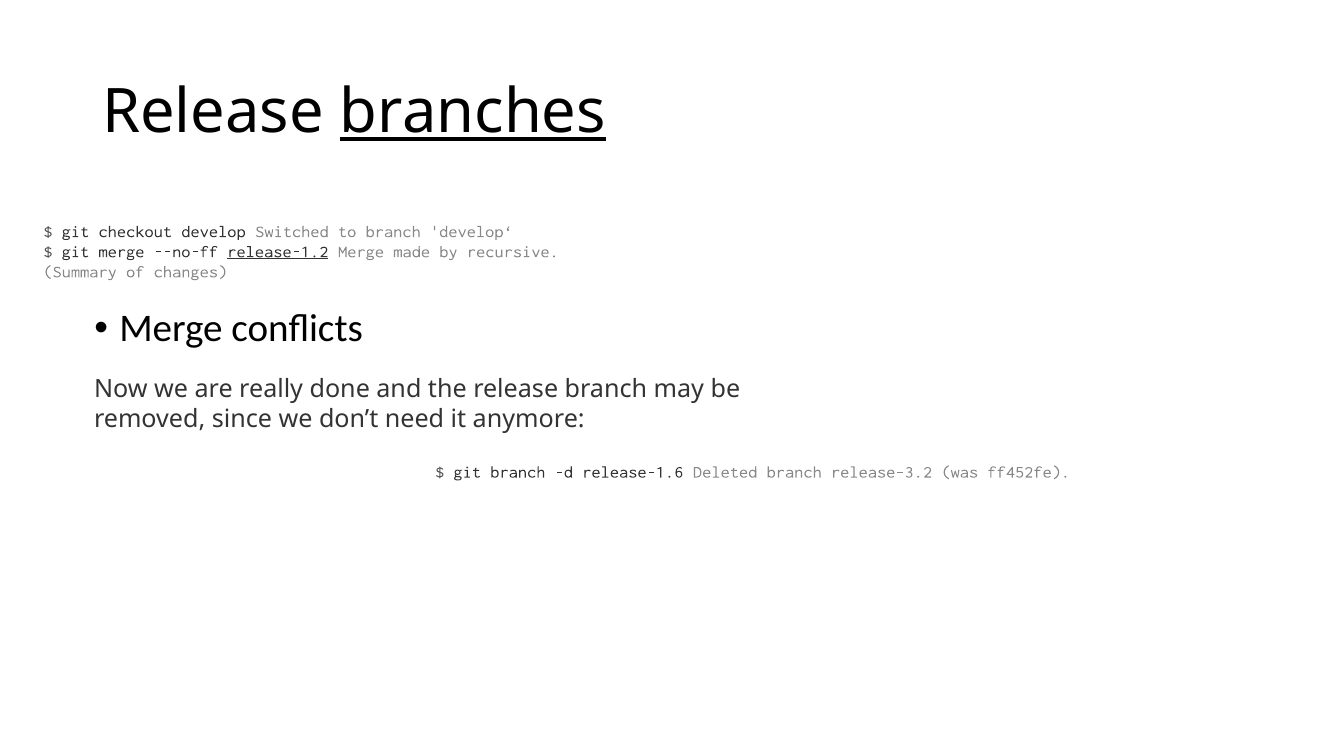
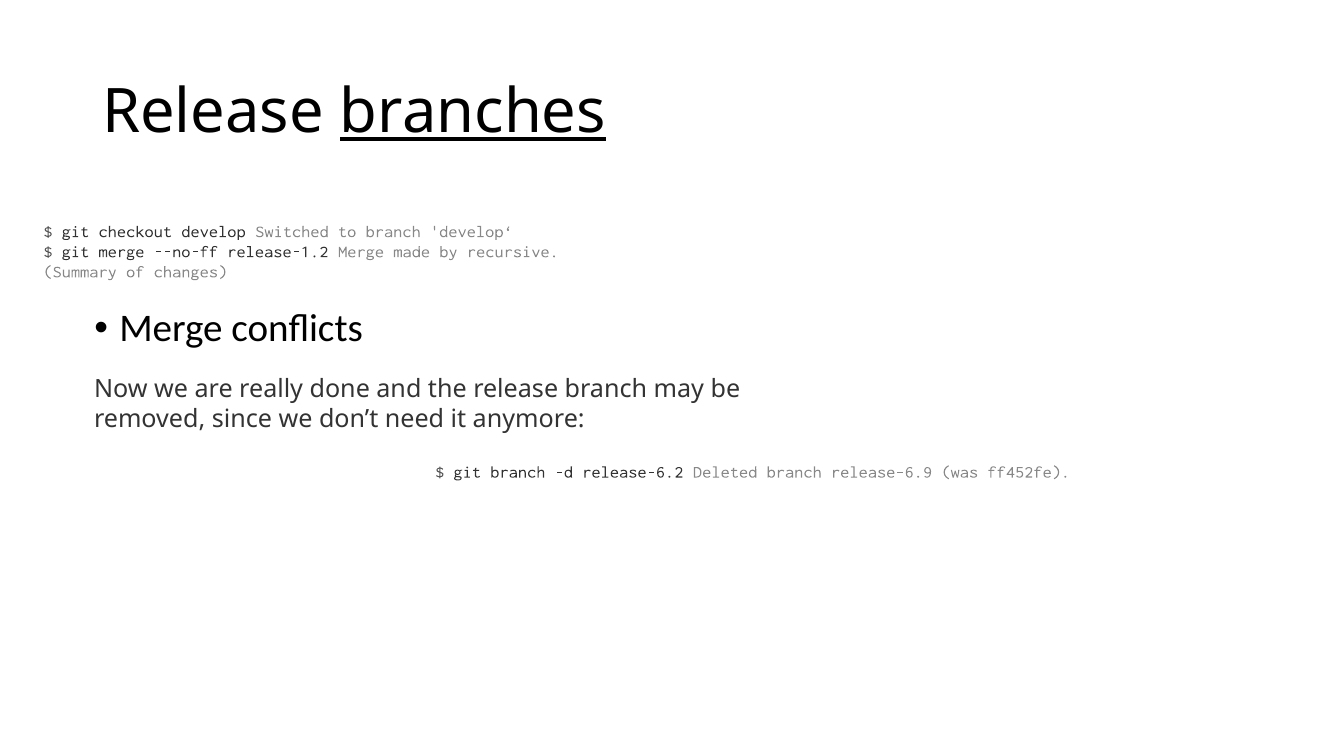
release-1.2 underline: present -> none (278, 252)
release-1.6: release-1.6 -> release-6.2 (633, 472)
release-3.2: release-3.2 -> release-6.9 (882, 472)
